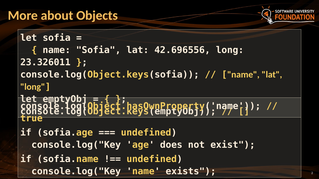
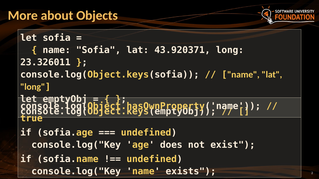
42.696556: 42.696556 -> 43.920371 (182, 50)
